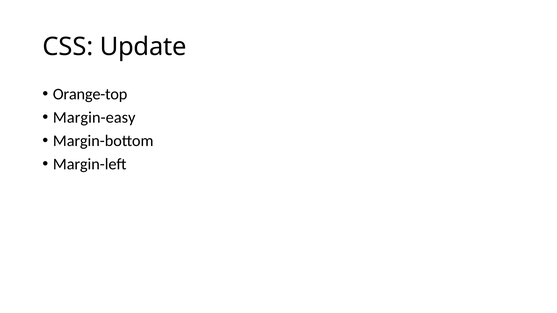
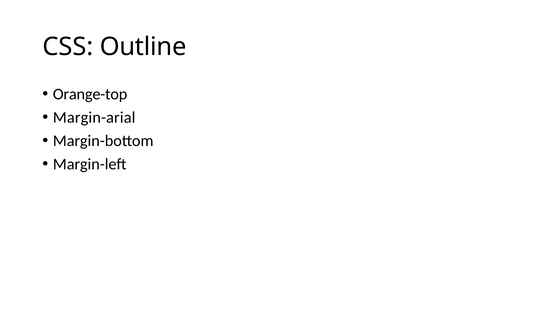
Update: Update -> Outline (143, 47)
Margin-easy: Margin-easy -> Margin-arial (94, 118)
